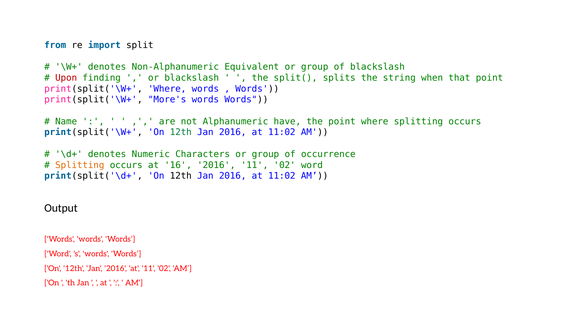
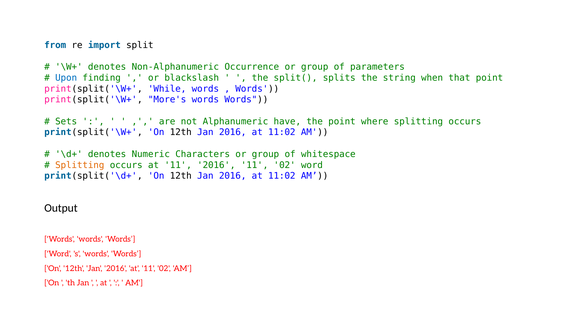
Equivalent: Equivalent -> Occurrence (252, 67)
of blackslash: blackslash -> parameters (377, 67)
Upon colour: red -> blue (66, 78)
print(split('\W+ Where: Where -> While (167, 89)
Name: Name -> Sets (66, 121)
12th colour: green -> black (181, 132)
occurrence: occurrence -> whitespace (328, 154)
occurs at 16: 16 -> 11 (178, 165)
